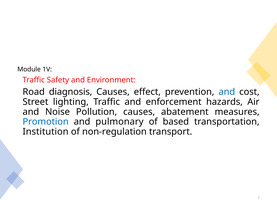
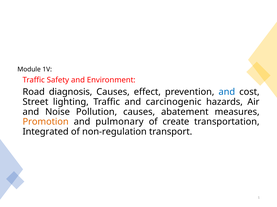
enforcement: enforcement -> carcinogenic (174, 102)
Promotion colour: blue -> orange (46, 122)
based: based -> create (176, 122)
Institution: Institution -> Integrated (46, 132)
